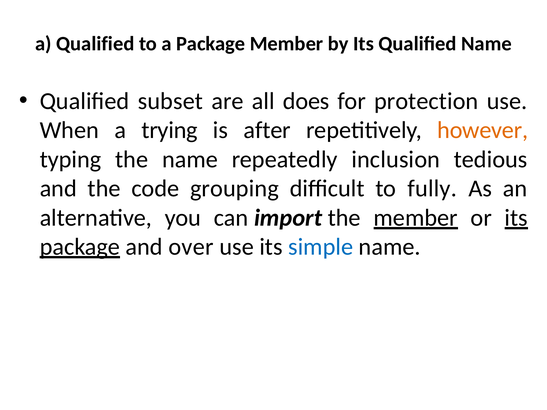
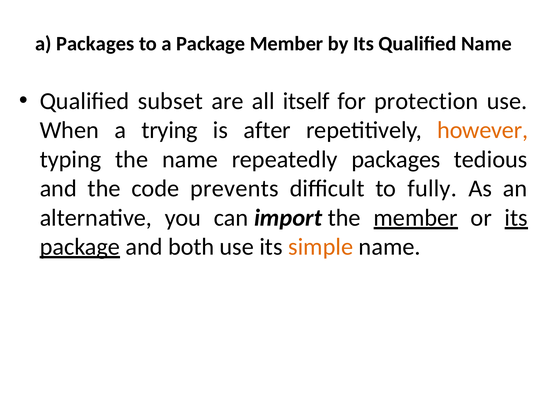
a Qualified: Qualified -> Packages (95, 44)
does: does -> itself (306, 101)
repeatedly inclusion: inclusion -> packages (396, 159)
grouping: grouping -> prevents (234, 189)
over: over -> both (191, 247)
simple colour: blue -> orange (321, 247)
